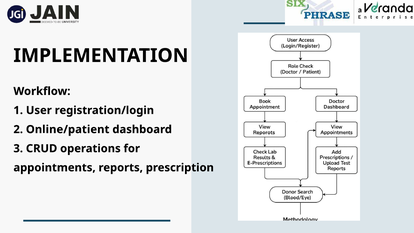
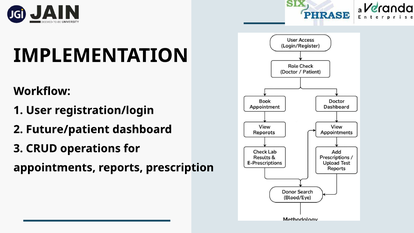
Online/patient: Online/patient -> Future/patient (68, 129)
